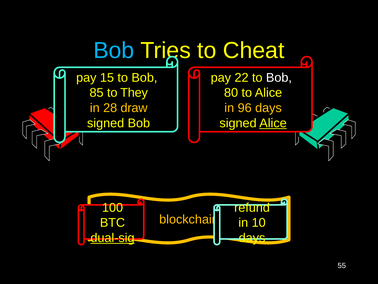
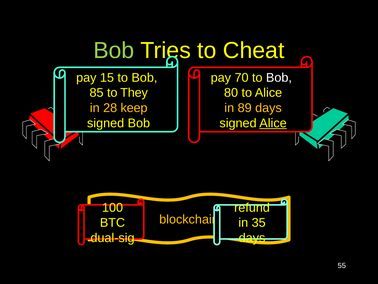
Bob colour: light blue -> light green (114, 50)
22: 22 -> 70 (242, 78)
draw: draw -> keep (134, 108)
96: 96 -> 89 (245, 108)
10: 10 -> 35 (259, 222)
dual-sig underline: present -> none (113, 238)
